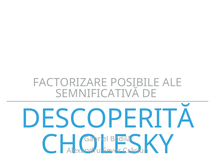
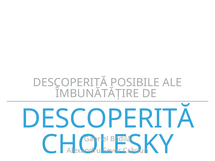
FACTORIZARE: FACTORIZARE -> DESCOPERITĂ (70, 83)
SEMNIFICATIVĂ: SEMNIFICATIVĂ -> ÎMBUNĂTĂȚIRE (97, 94)
